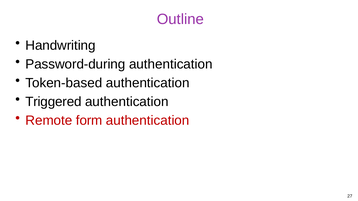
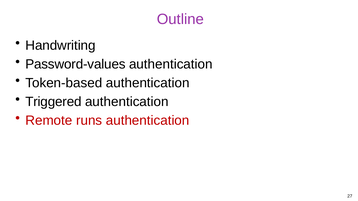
Password-during: Password-during -> Password-values (75, 64)
form: form -> runs (89, 121)
